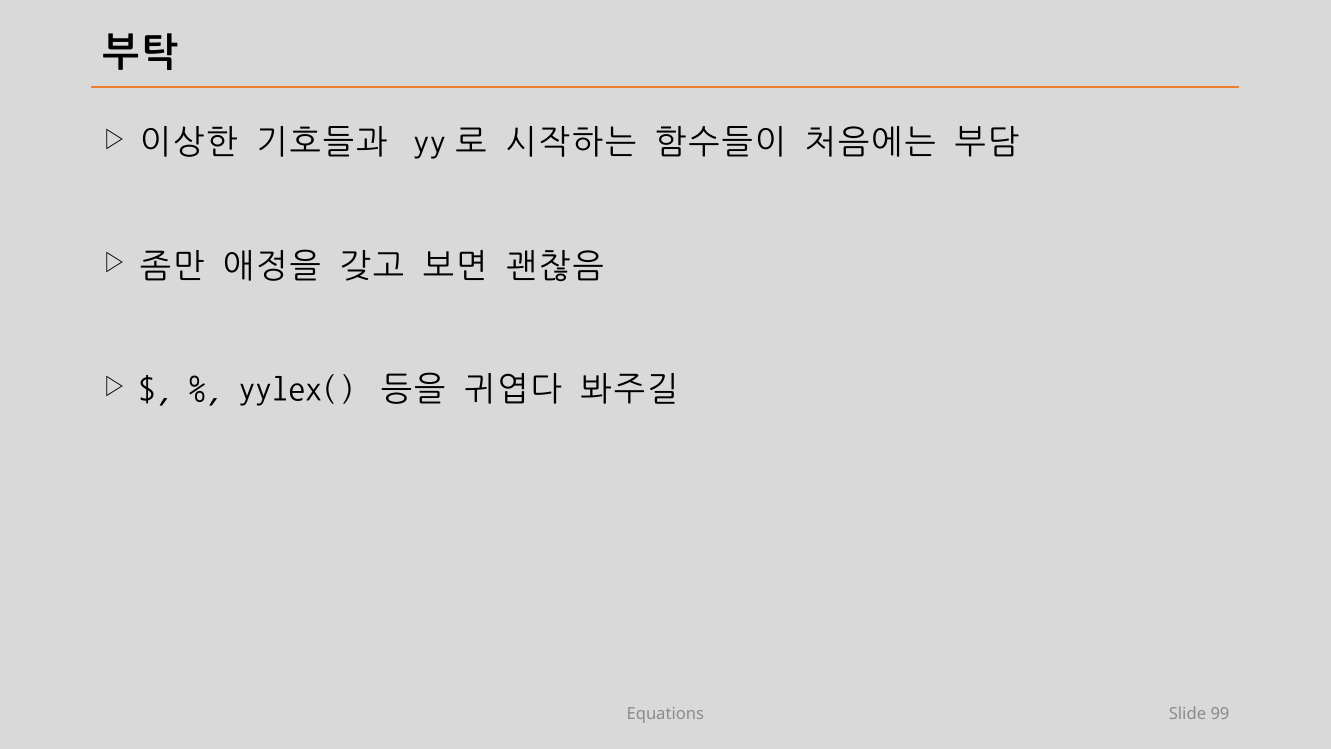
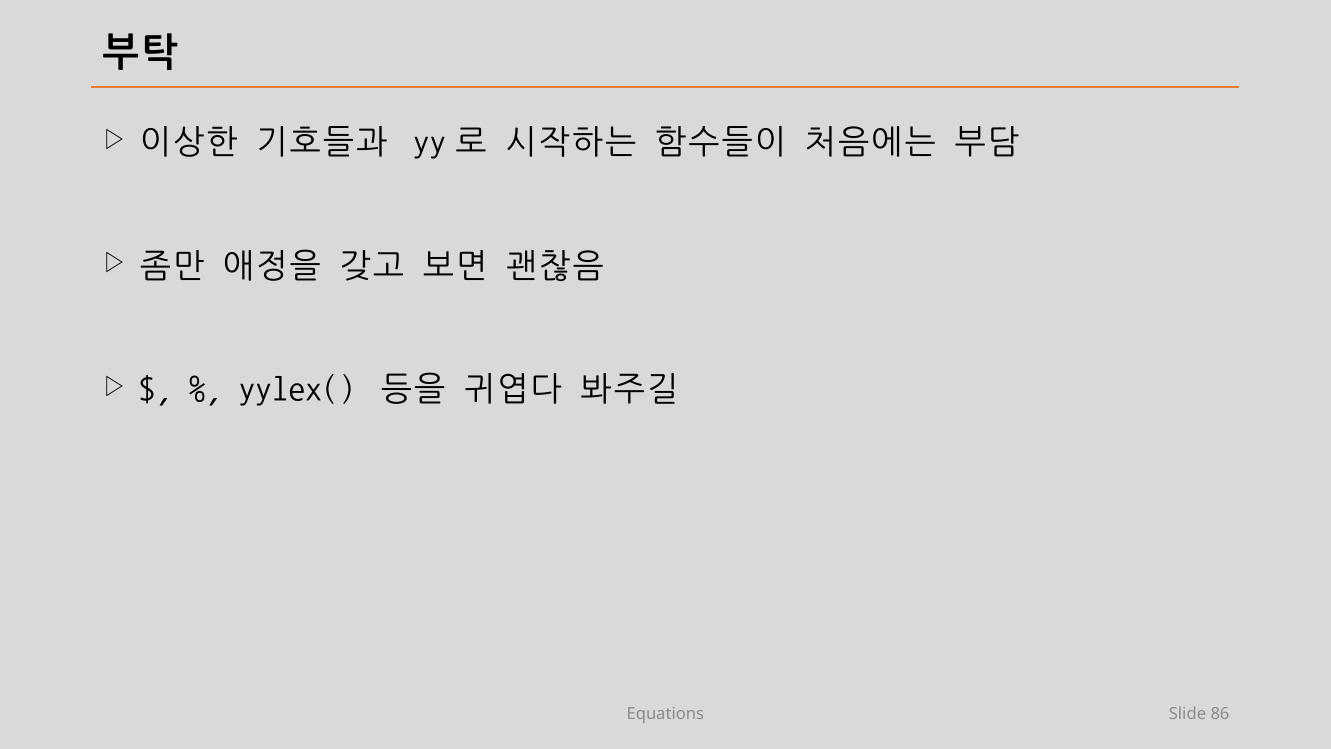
99: 99 -> 86 (1220, 714)
